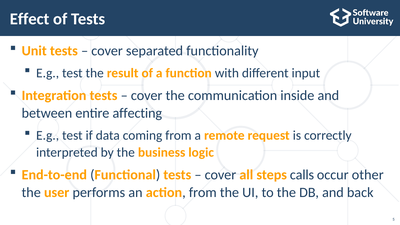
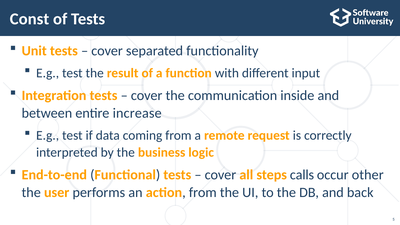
Effect: Effect -> Const (30, 19)
affecting: affecting -> increase (137, 113)
